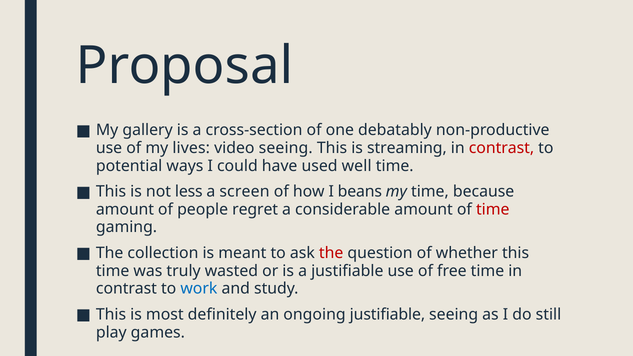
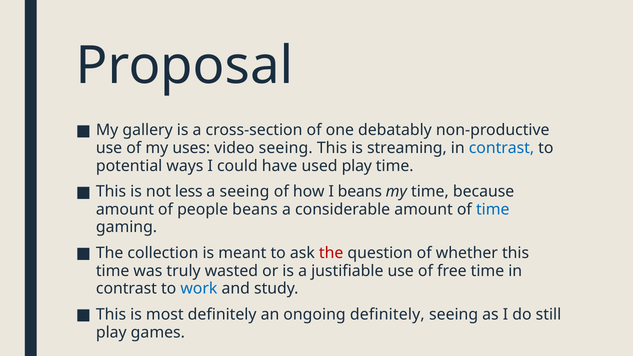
lives: lives -> uses (191, 148)
contrast colour: red -> blue (501, 148)
used well: well -> play (357, 166)
a screen: screen -> seeing (244, 192)
people regret: regret -> beans (255, 209)
time colour: red -> blue (493, 209)
ongoing justifiable: justifiable -> definitely (387, 315)
